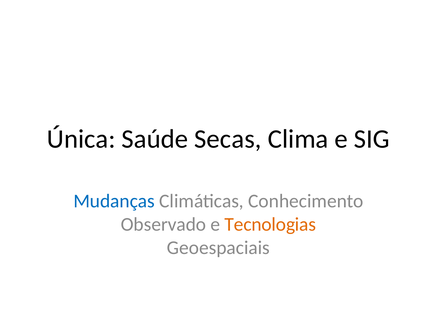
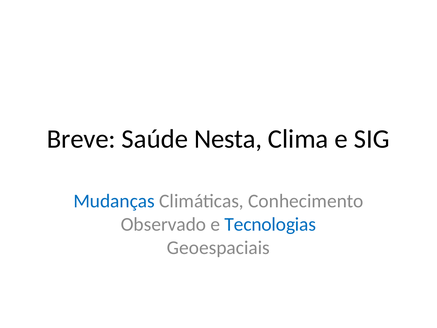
Única: Única -> Breve (81, 139)
Secas: Secas -> Nesta (228, 139)
Tecnologias colour: orange -> blue (270, 224)
